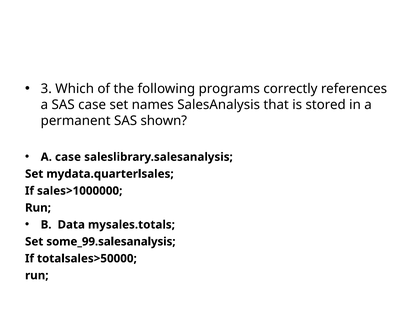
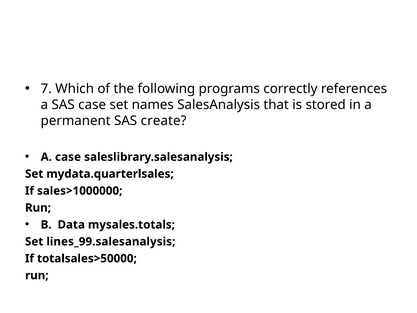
3: 3 -> 7 (46, 89)
shown: shown -> create (164, 121)
some_99.salesanalysis: some_99.salesanalysis -> lines_99.salesanalysis (111, 241)
